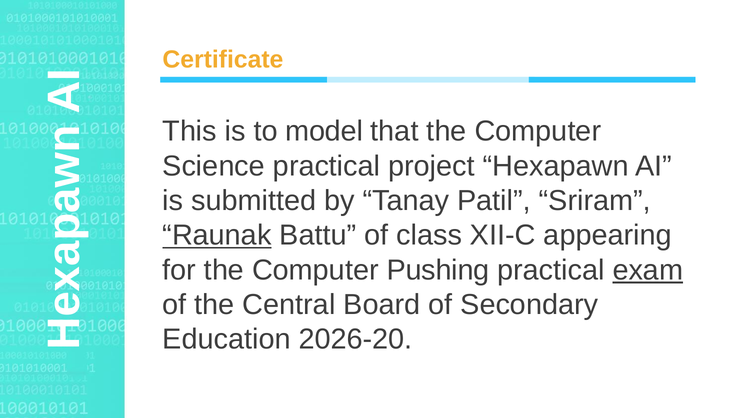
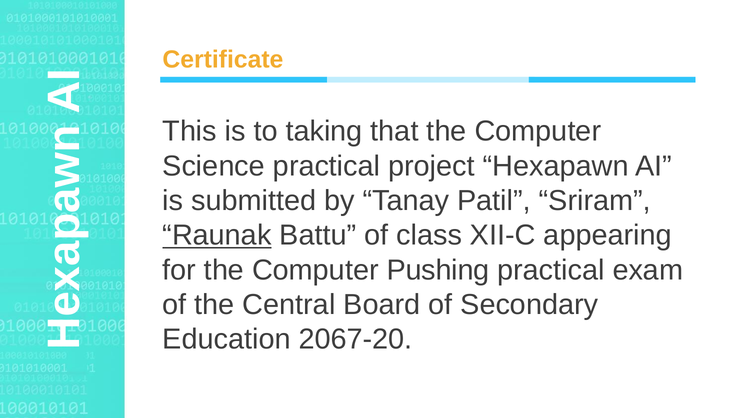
model: model -> taking (324, 131)
exam underline: present -> none (648, 270)
2026-20: 2026-20 -> 2067-20 (356, 339)
